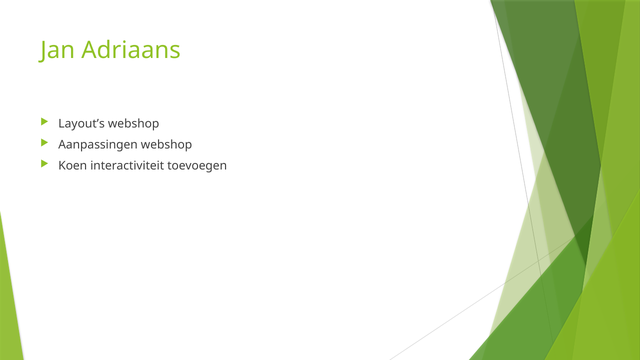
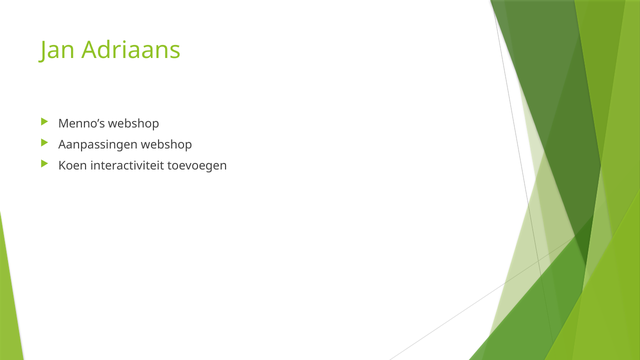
Layout’s: Layout’s -> Menno’s (82, 124)
